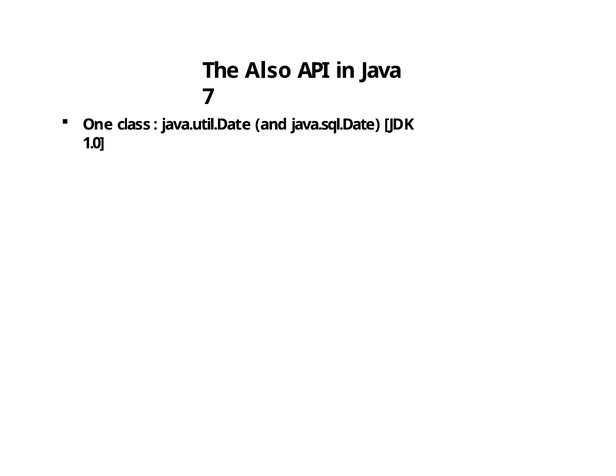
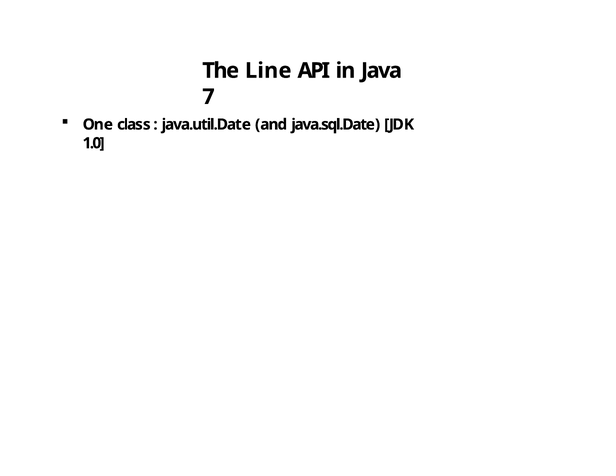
Also: Also -> Line (268, 71)
